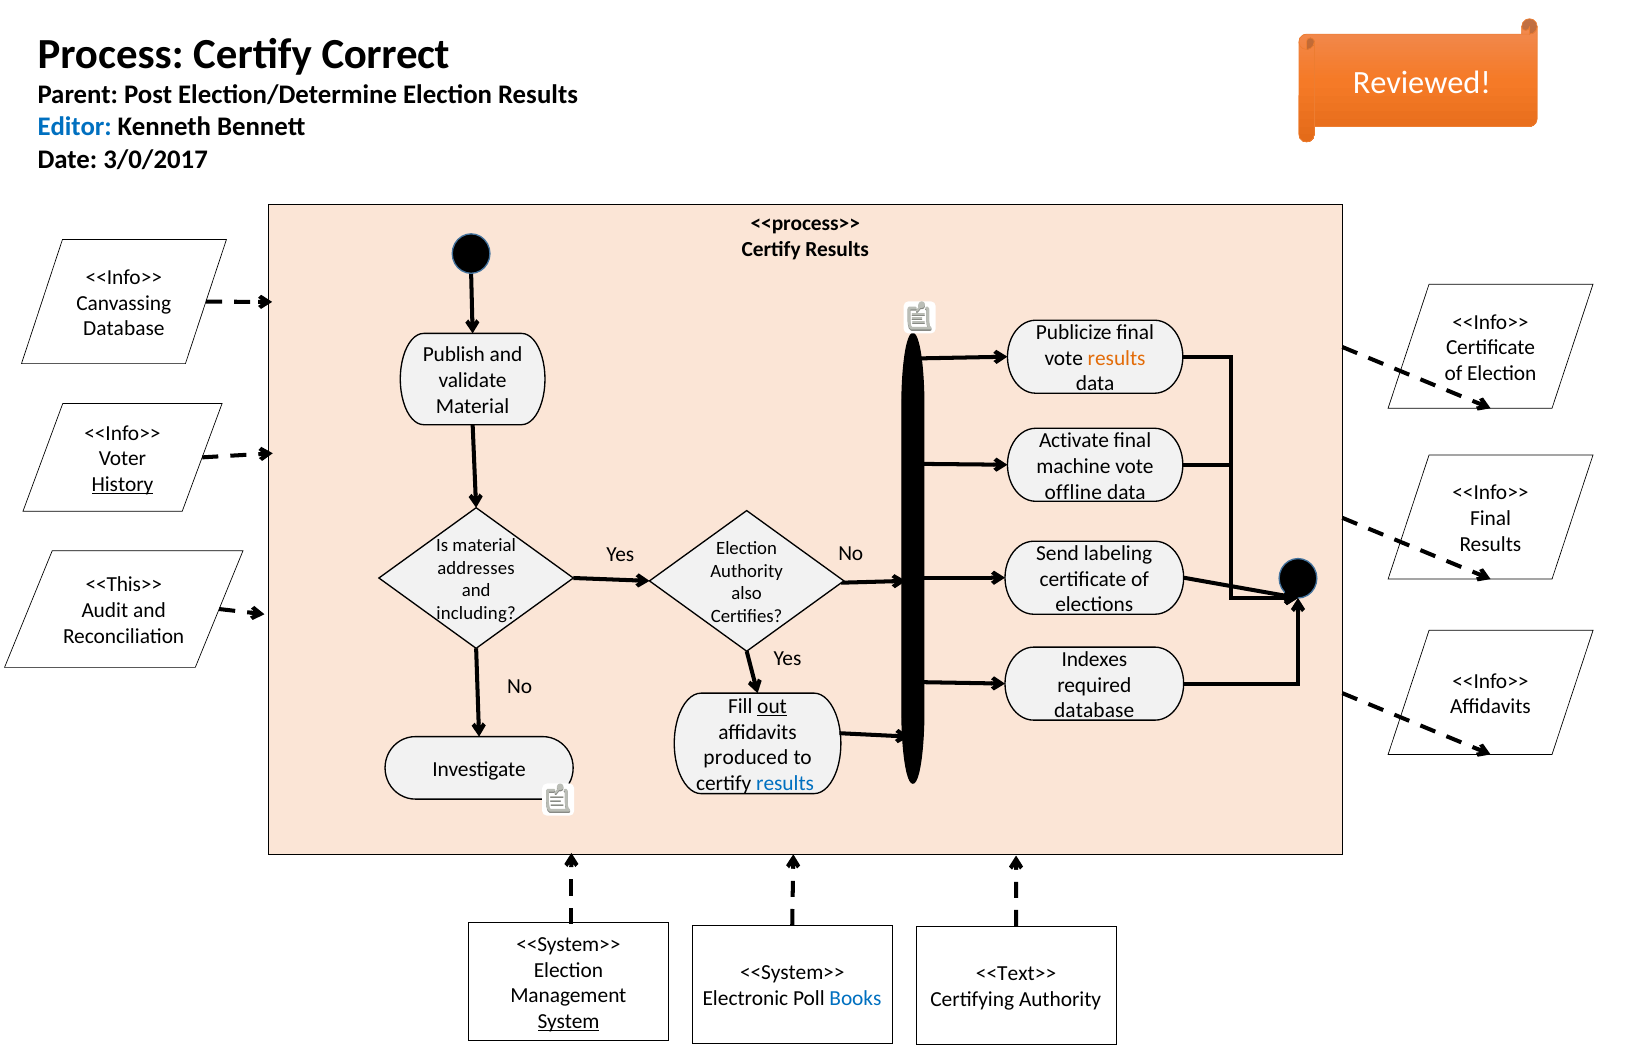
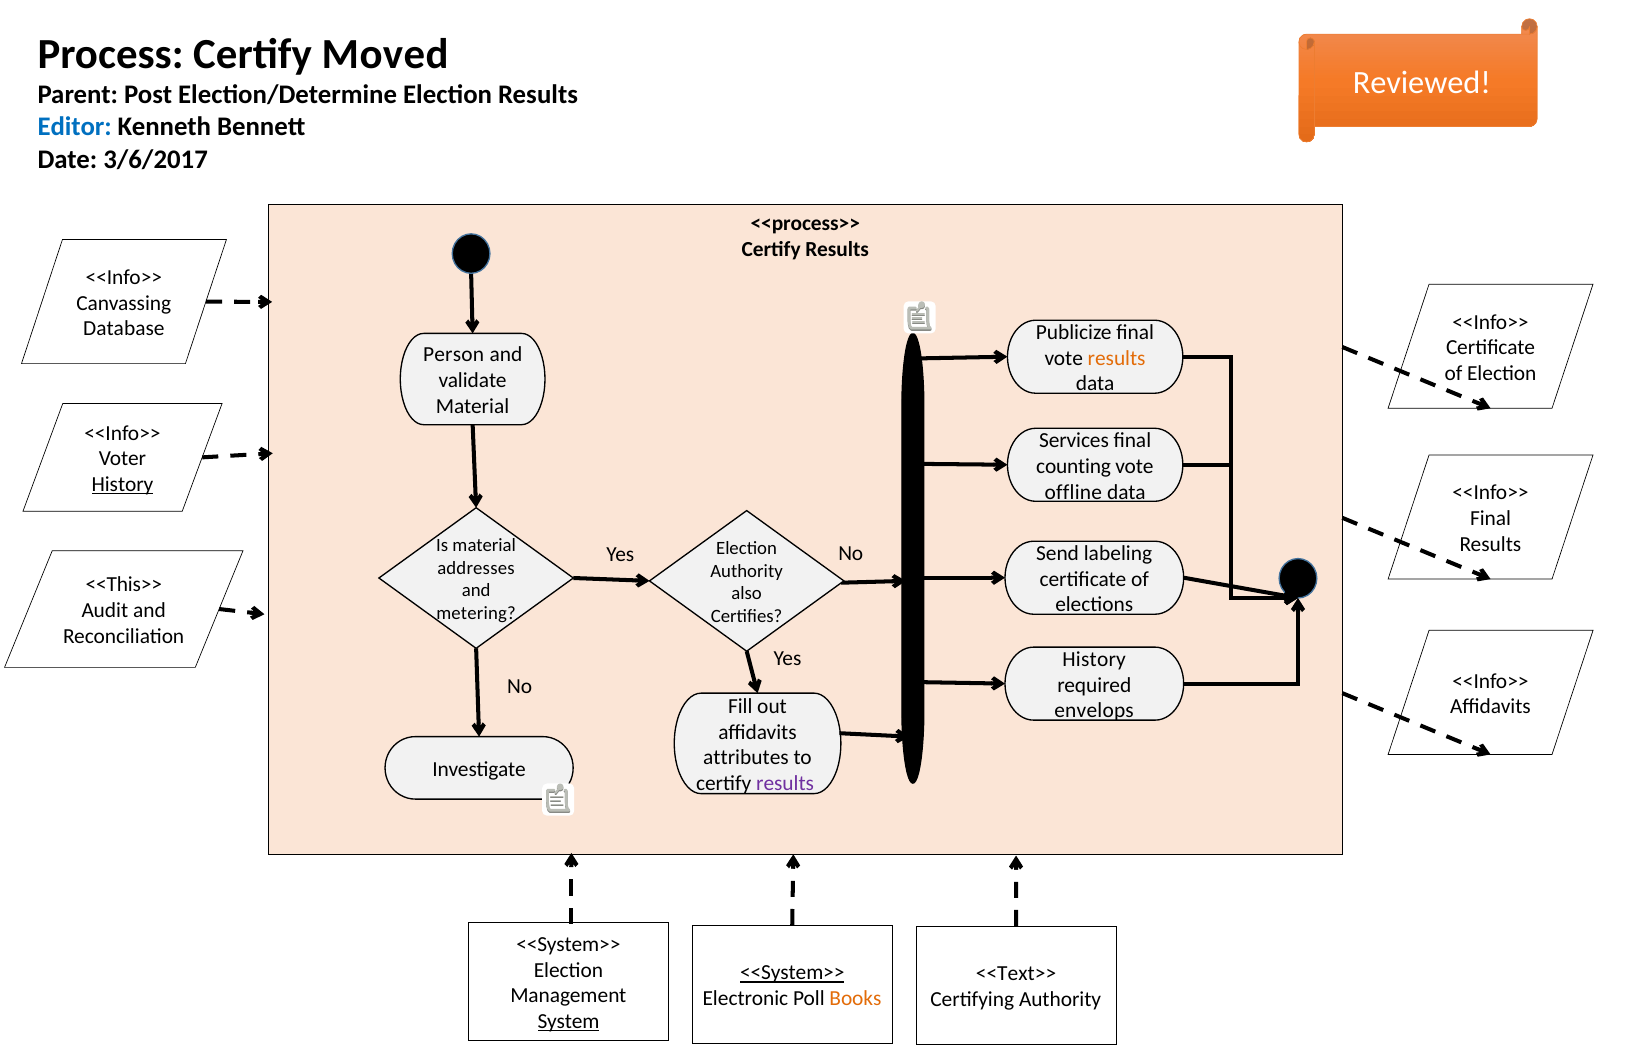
Correct: Correct -> Moved (385, 54)
3/0/2017: 3/0/2017 -> 3/6/2017 (156, 159)
Publish: Publish -> Person (454, 355)
Activate: Activate -> Services (1074, 440)
machine: machine -> counting (1074, 466)
including: including -> metering (476, 613)
Indexes: Indexes -> History (1094, 659)
out underline: present -> none (772, 706)
database: database -> envelops (1094, 710)
produced: produced -> attributes (746, 757)
results colour: blue -> purple (785, 783)
<<System>> underline: none -> present (792, 972)
Books colour: blue -> orange (855, 998)
